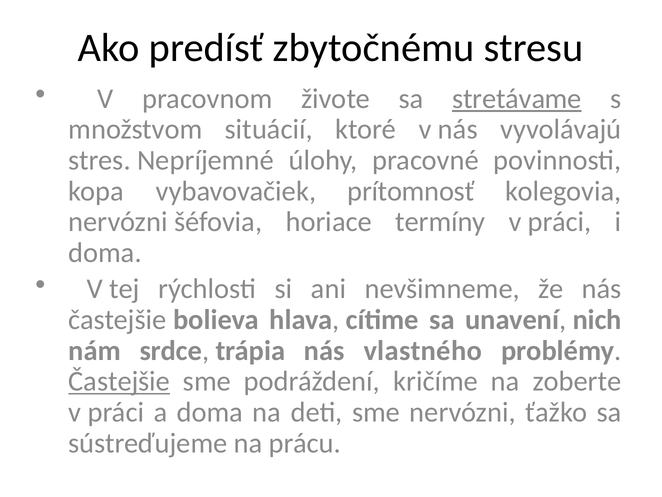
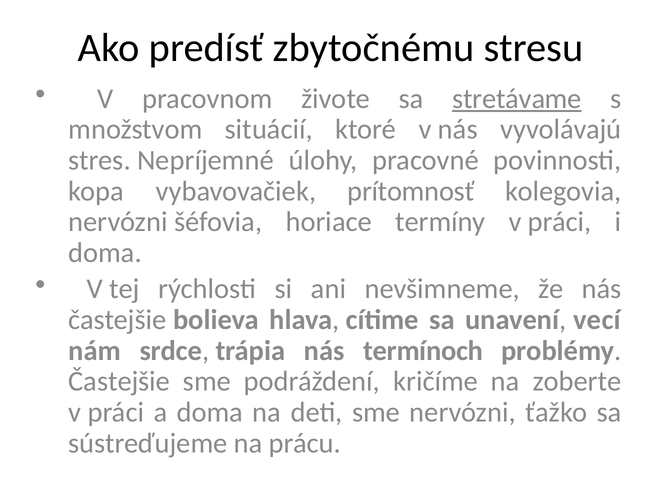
nich: nich -> vecí (597, 320)
vlastného: vlastného -> termínoch (423, 350)
Častejšie underline: present -> none (119, 381)
